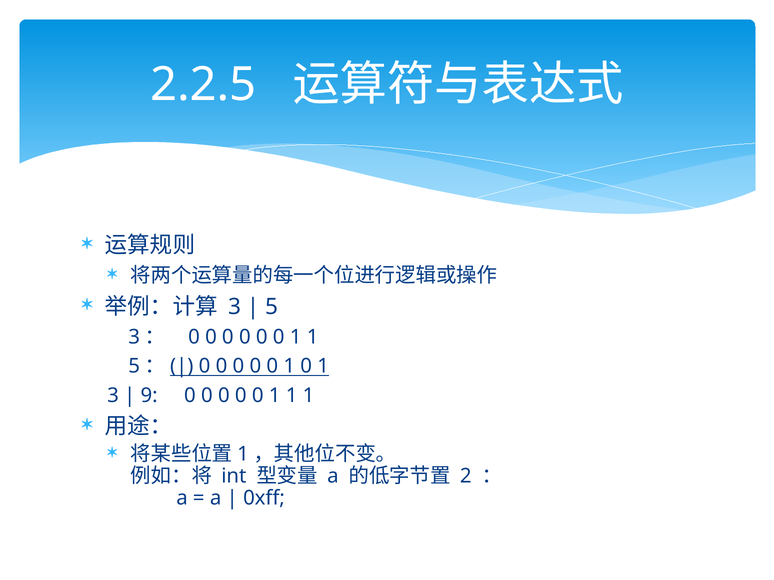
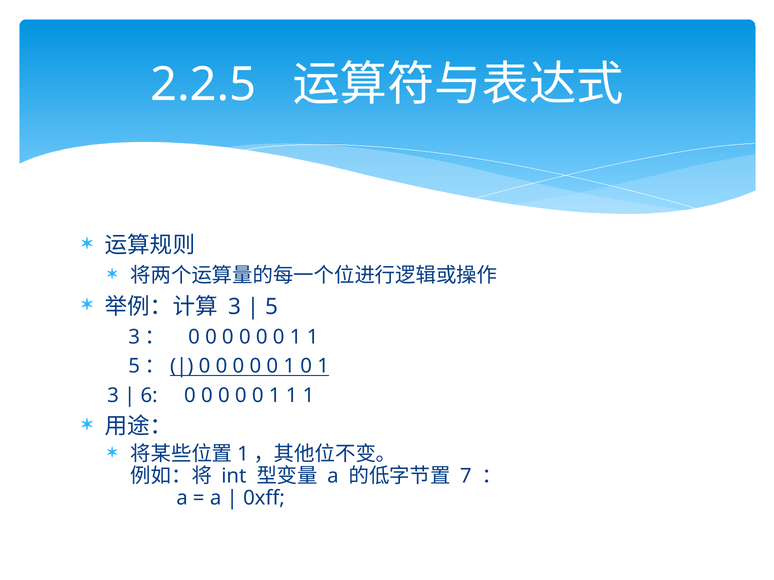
9: 9 -> 6 (149, 396)
2: 2 -> 7 (466, 476)
